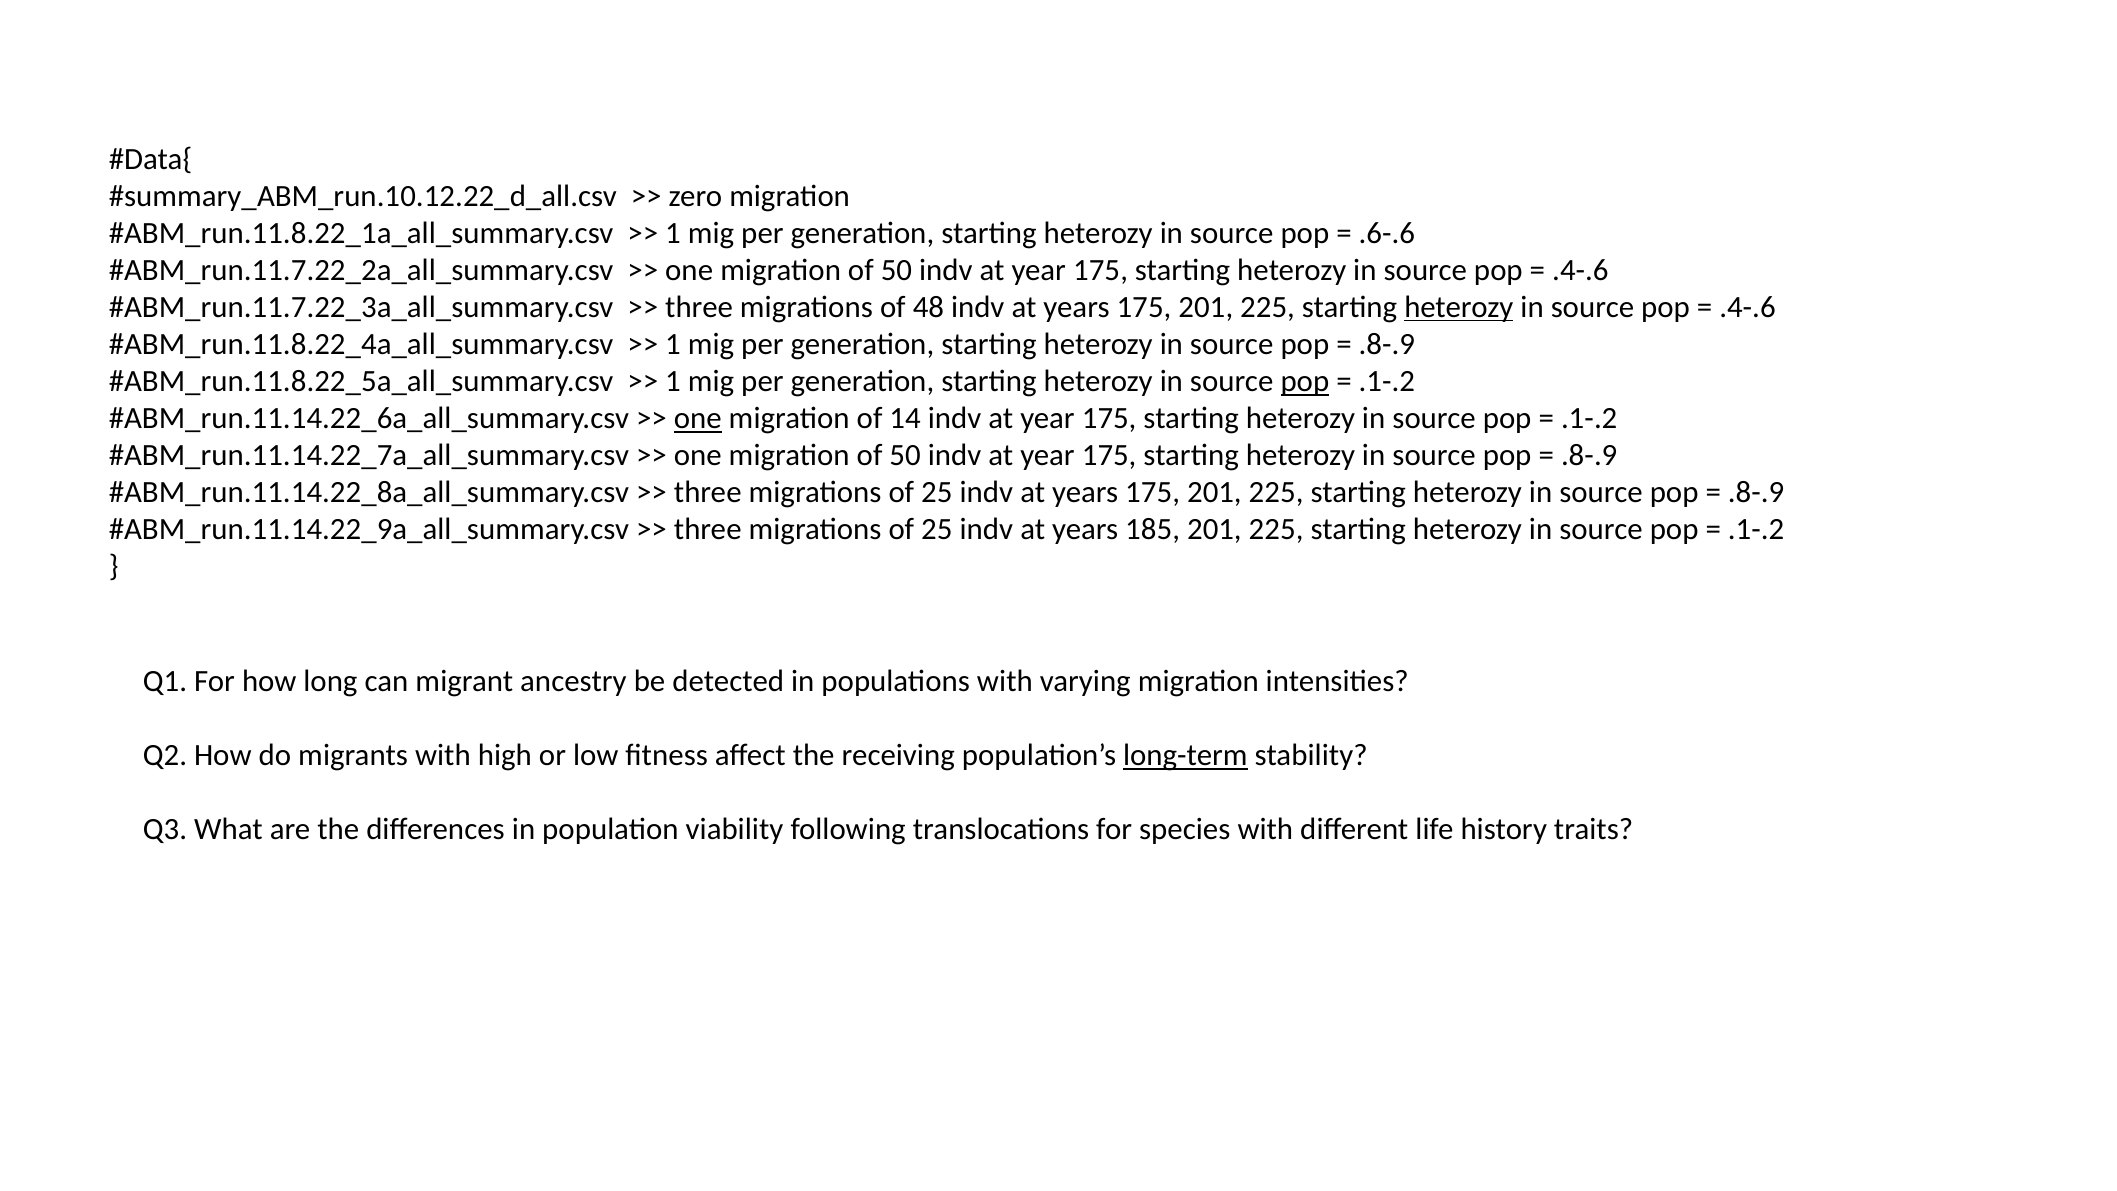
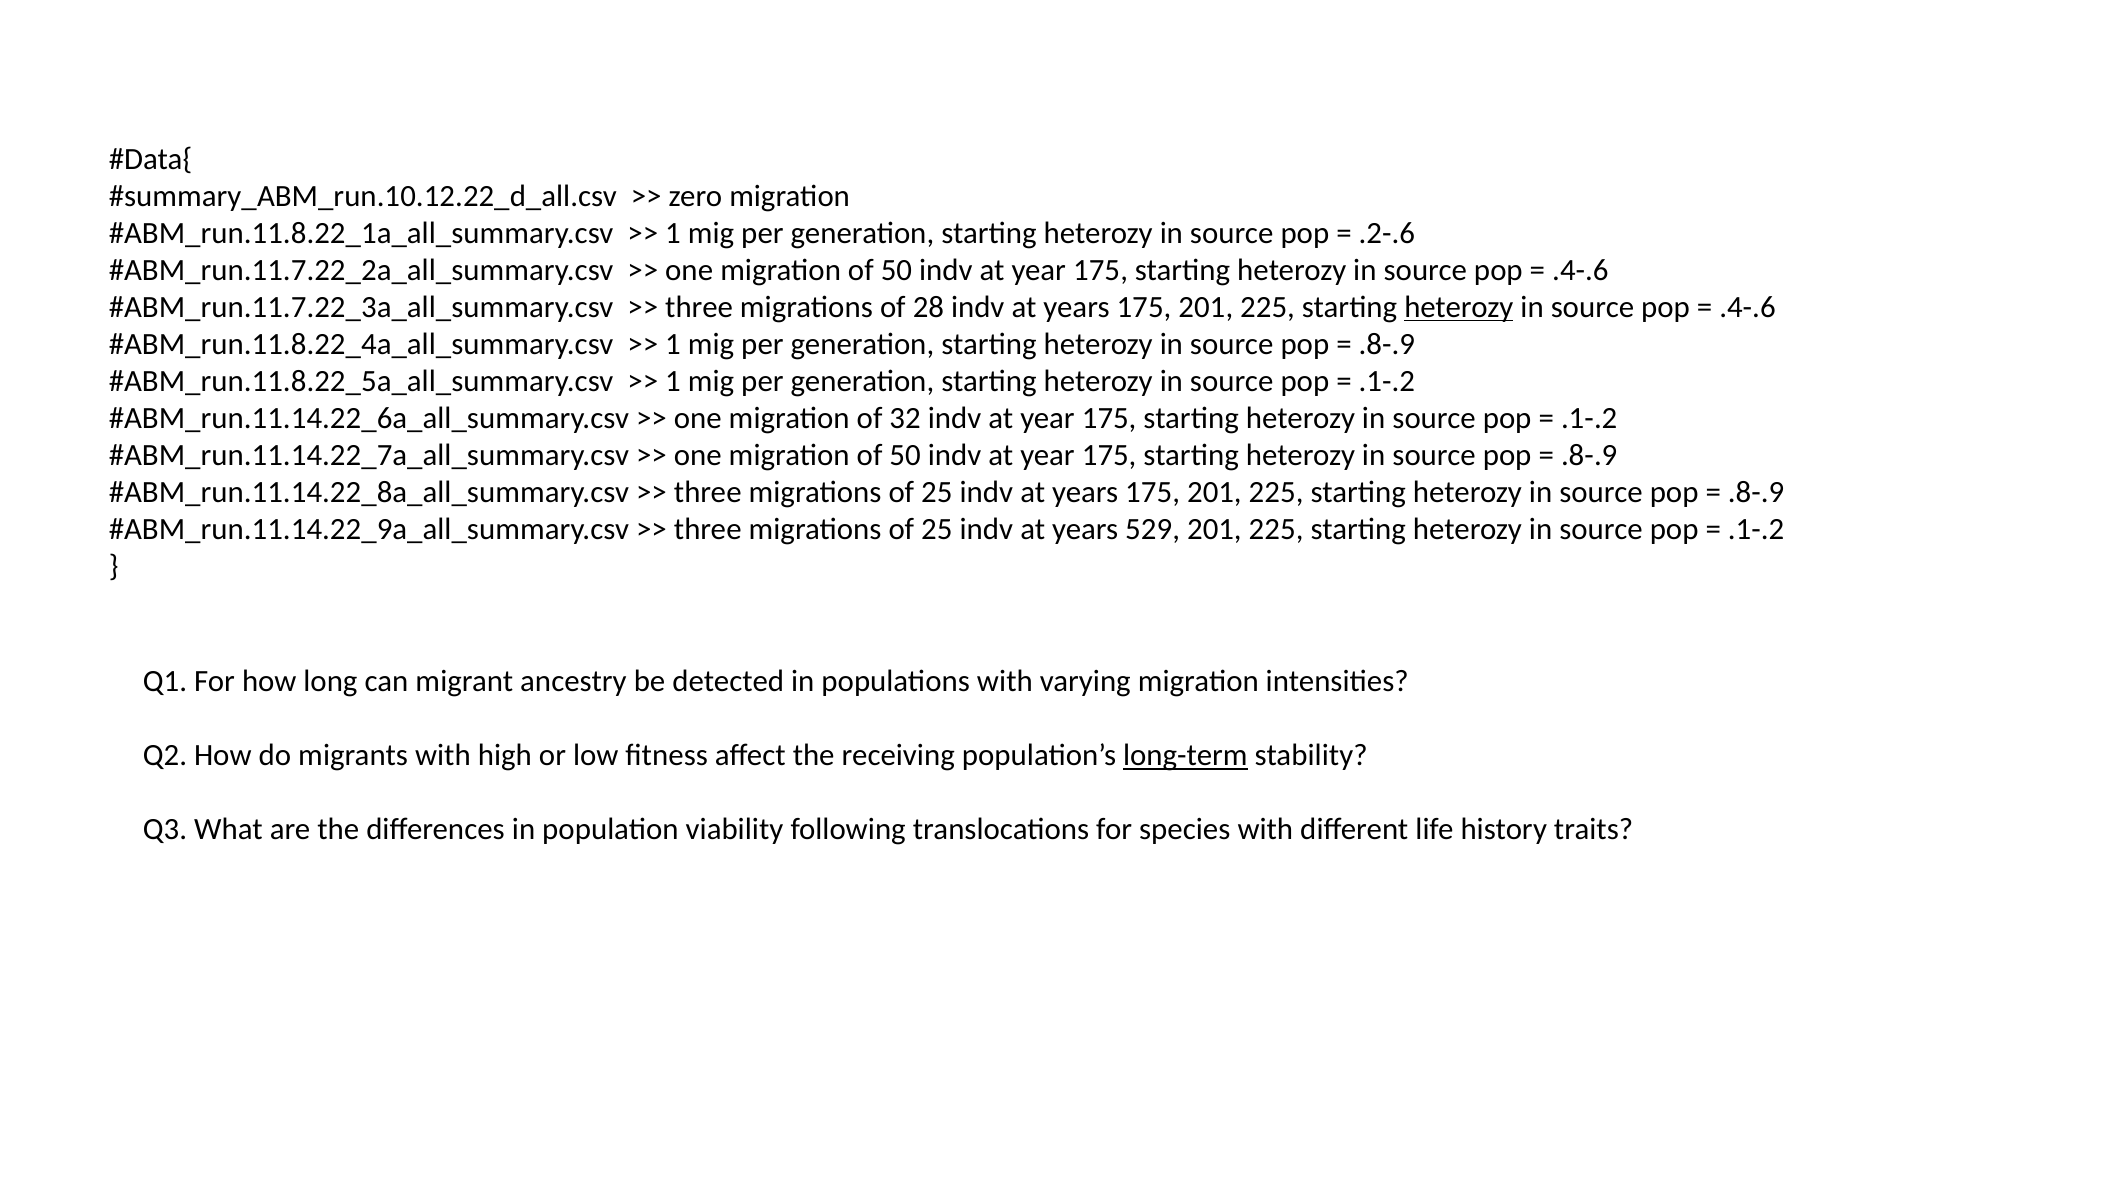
.6-.6: .6-.6 -> .2-.6 (1387, 233)
48: 48 -> 28 (928, 307)
pop underline: present -> none (1305, 381)
one underline: present -> none (698, 418)
14: 14 -> 32 (905, 418)
185: 185 -> 529 (1153, 530)
